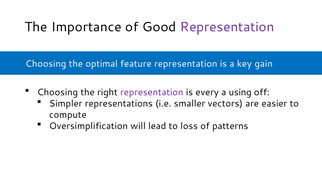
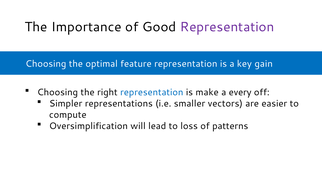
representation colour: purple -> blue (152, 92)
every: every -> make (207, 92)
using: using -> every (240, 92)
